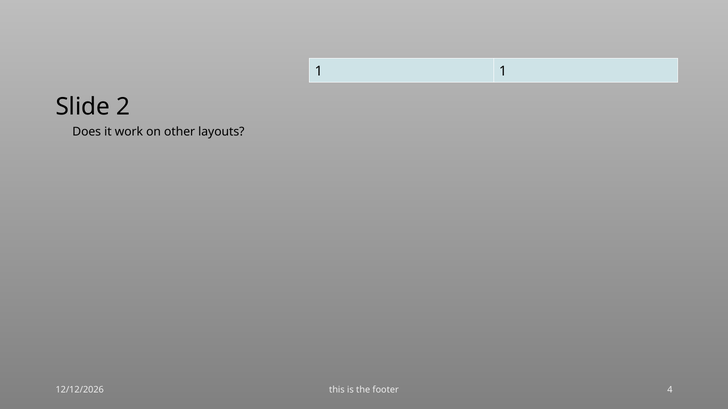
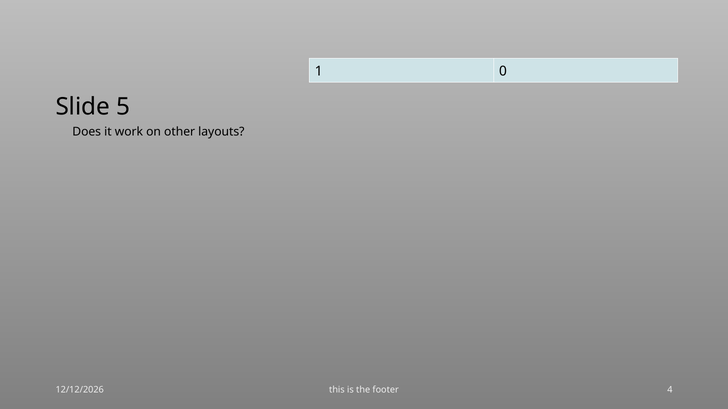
1 1: 1 -> 0 (503, 71)
2: 2 -> 5 (123, 107)
